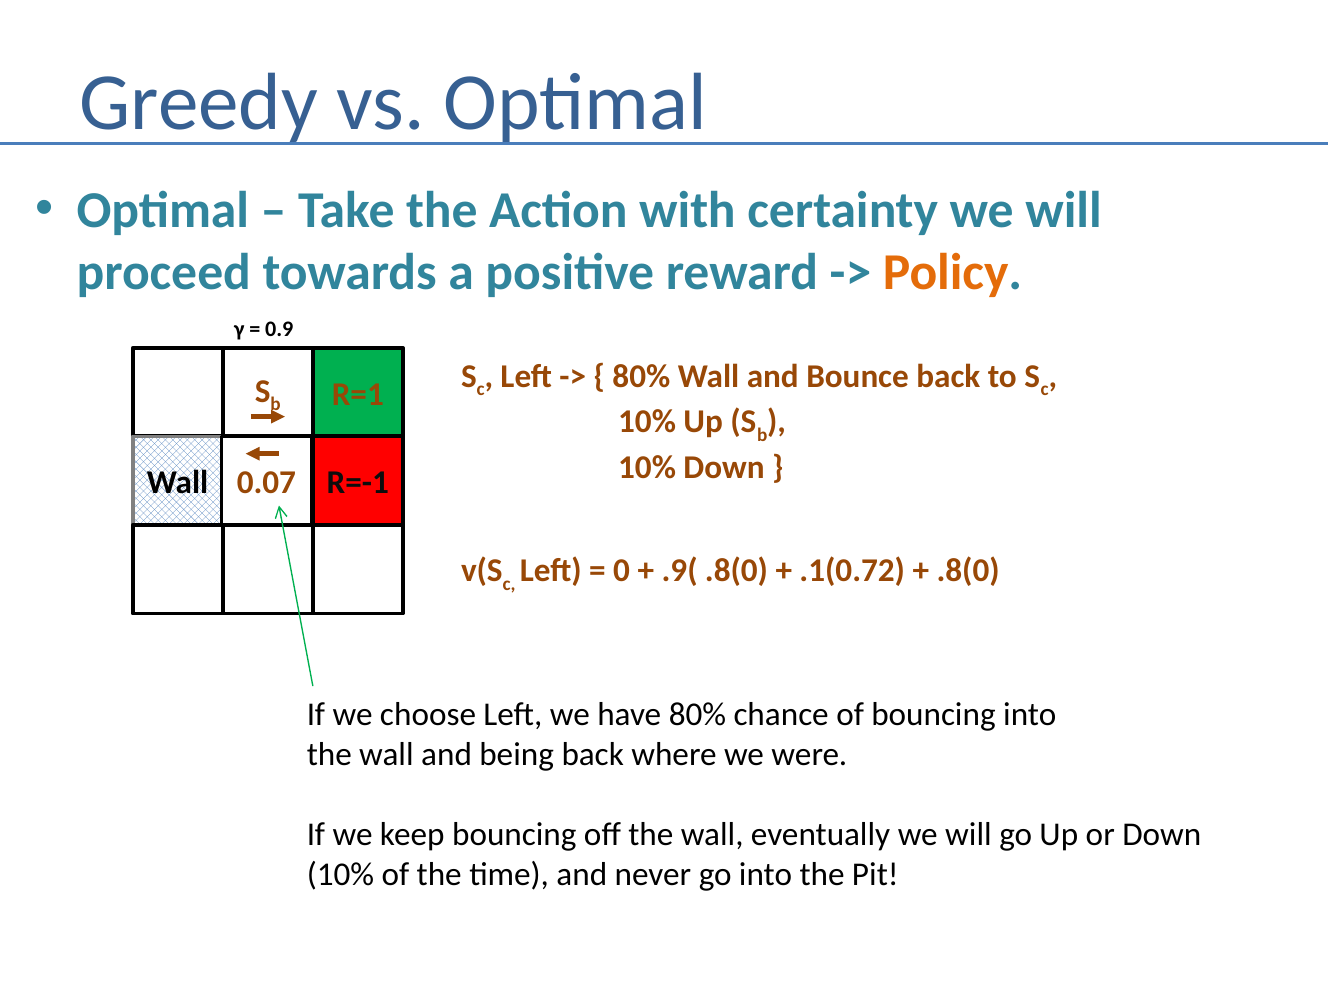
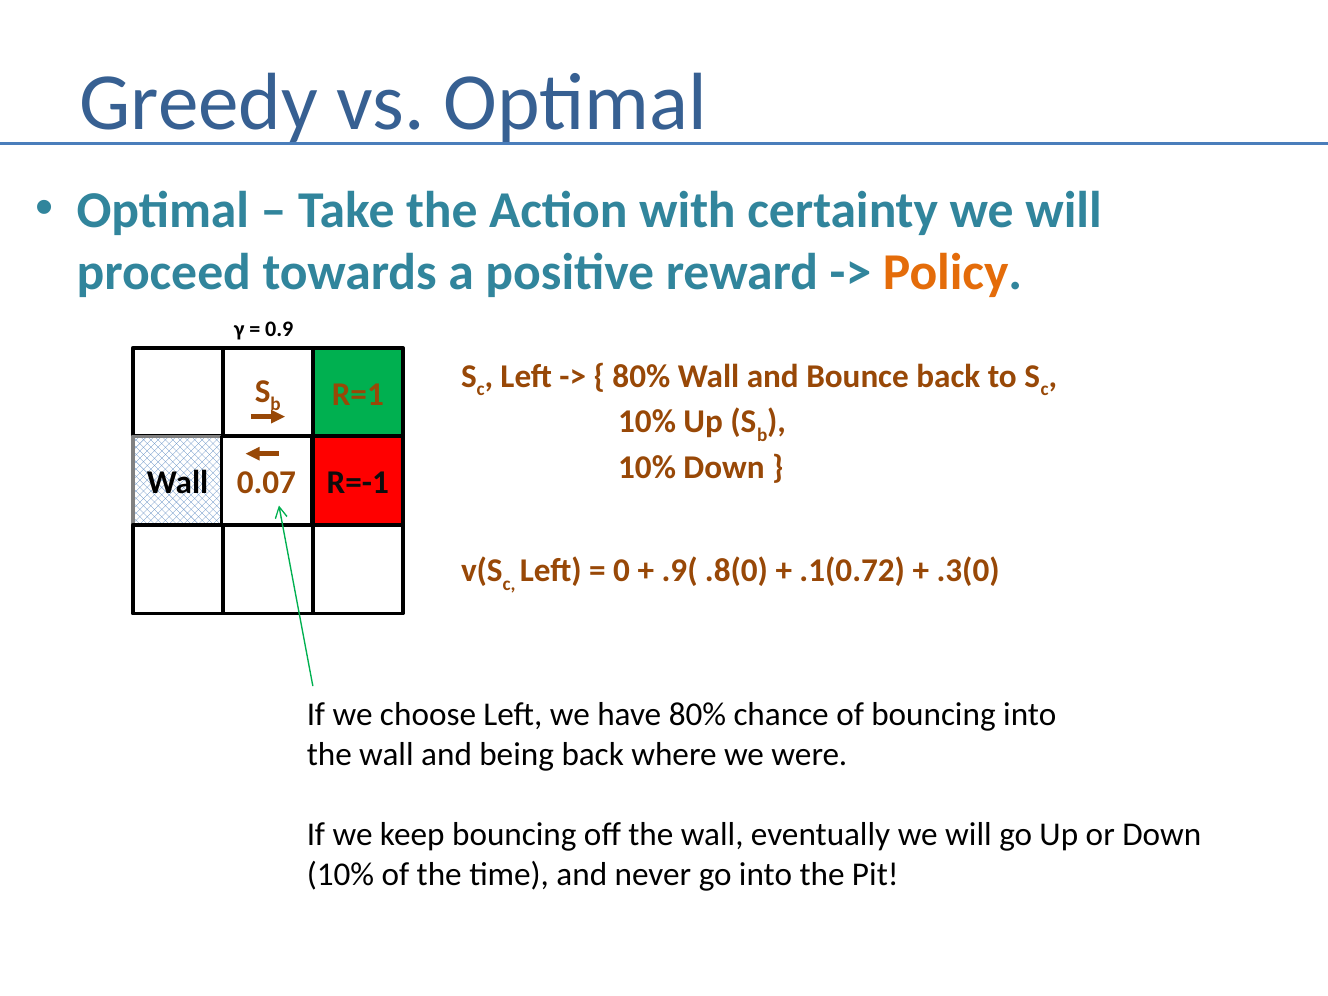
.8(0: .8(0 -> .3(0 (968, 571)
